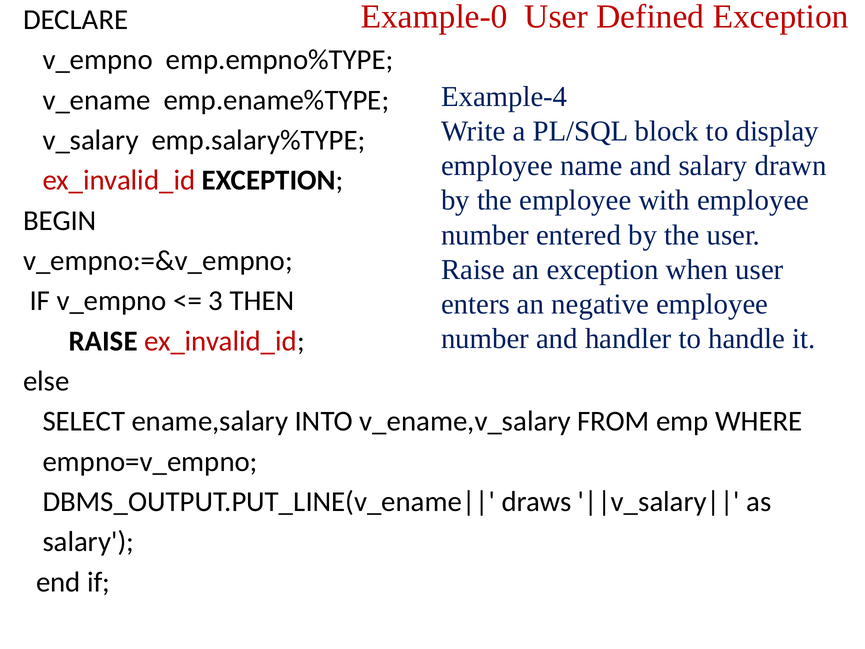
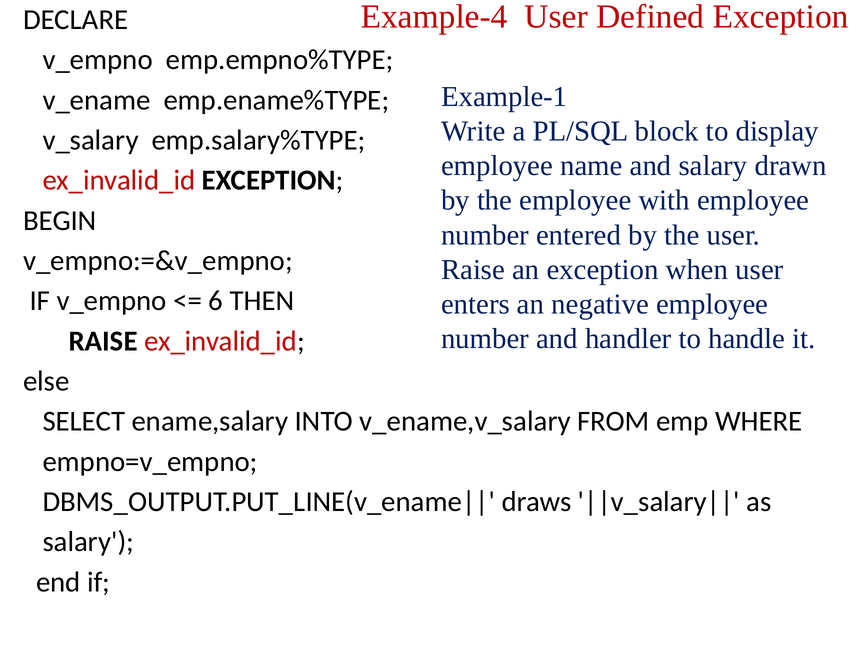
Example-0: Example-0 -> Example-4 (434, 16)
Example-4: Example-4 -> Example-1 (504, 97)
3: 3 -> 6 (216, 301)
